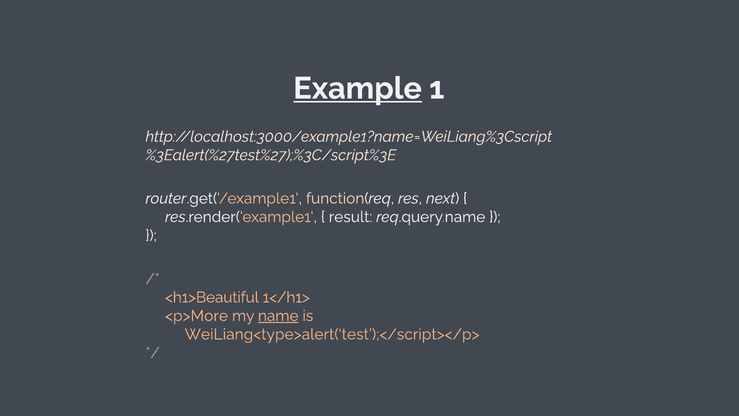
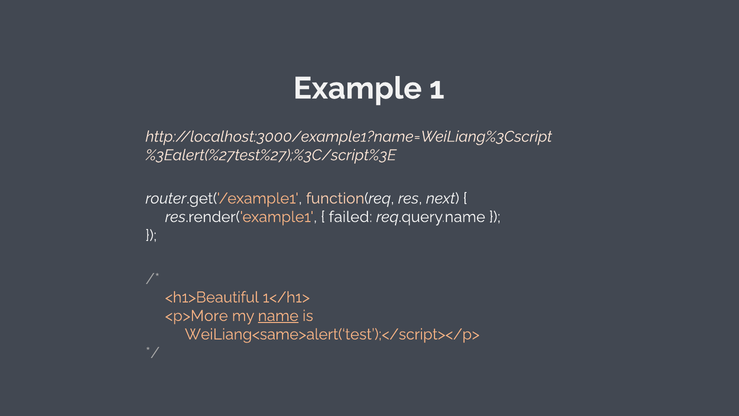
Example underline: present -> none (358, 88)
result: result -> failed (350, 217)
WeiLiang<type>alert(‘test’);</script></p>: WeiLiang<type>alert(‘test’);</script></p> -> WeiLiang<same>alert(‘test’);</script></p> (332, 334)
